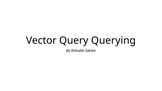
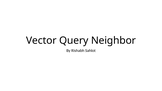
Querying: Querying -> Neighbor (113, 40)
